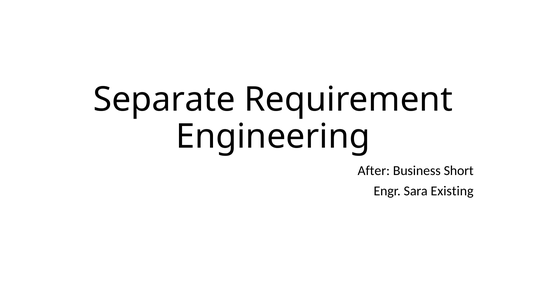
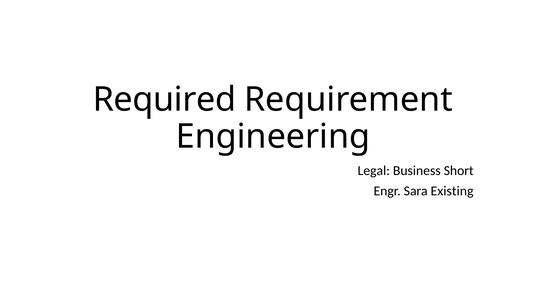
Separate: Separate -> Required (164, 100)
After: After -> Legal (374, 171)
